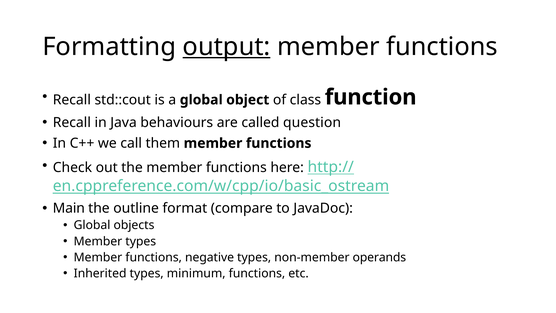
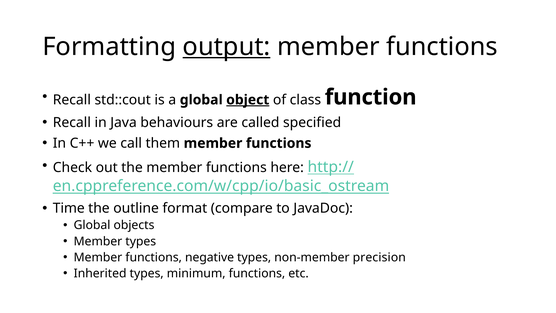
object underline: none -> present (248, 100)
question: question -> specified (312, 122)
Main: Main -> Time (69, 208)
operands: operands -> precision (379, 257)
